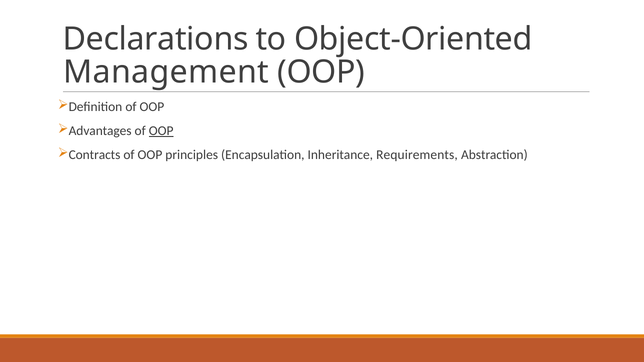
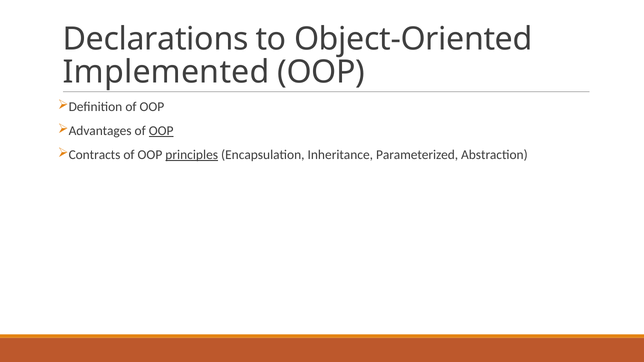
Management: Management -> Implemented (166, 72)
principles underline: none -> present (192, 155)
Requirements: Requirements -> Parameterized (417, 155)
